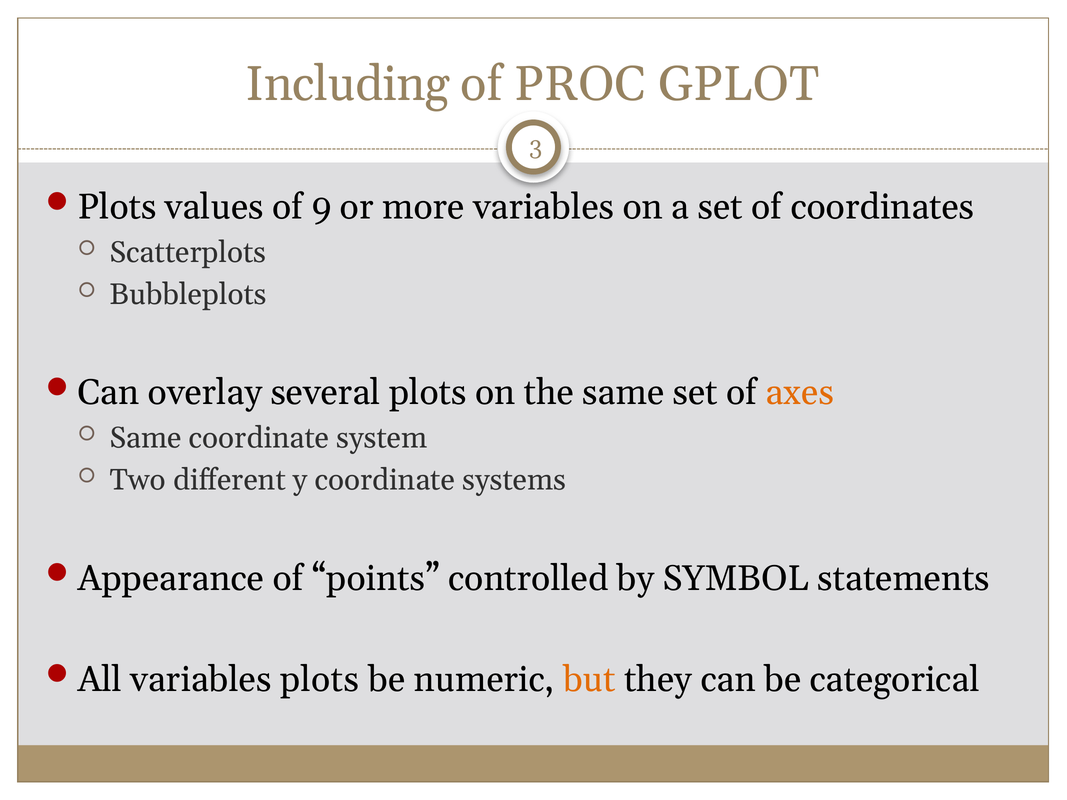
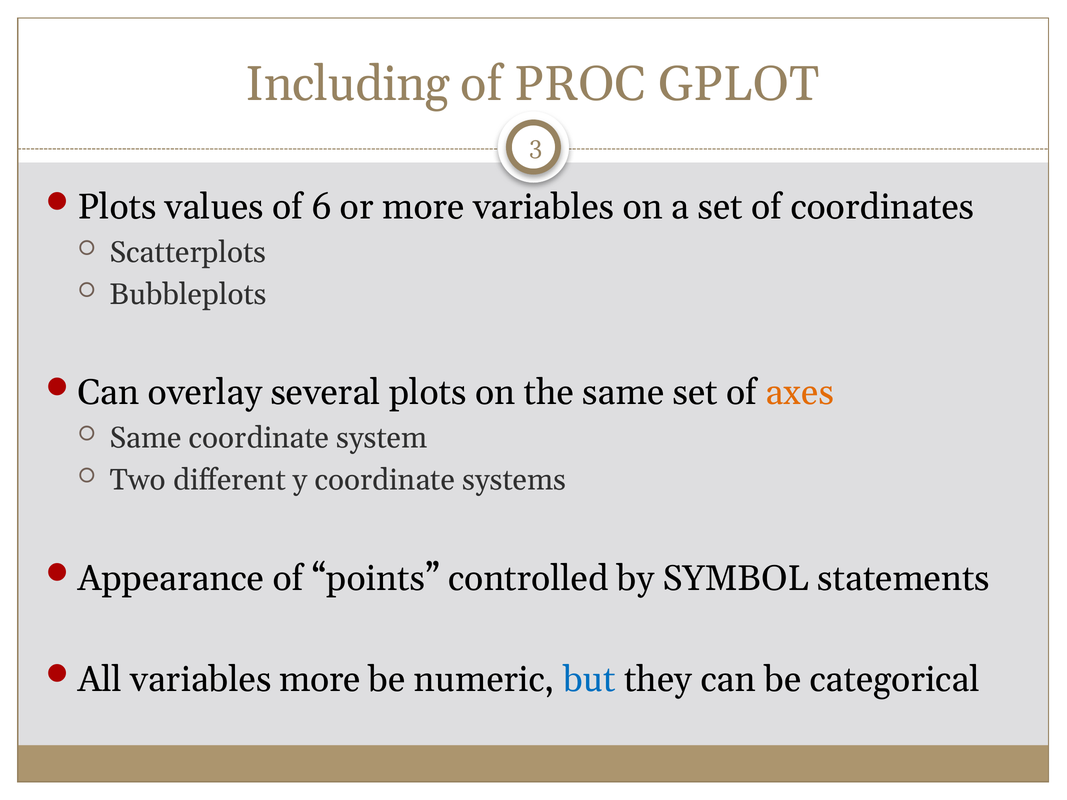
9: 9 -> 6 (322, 207)
variables plots: plots -> more (320, 680)
but colour: orange -> blue (589, 680)
